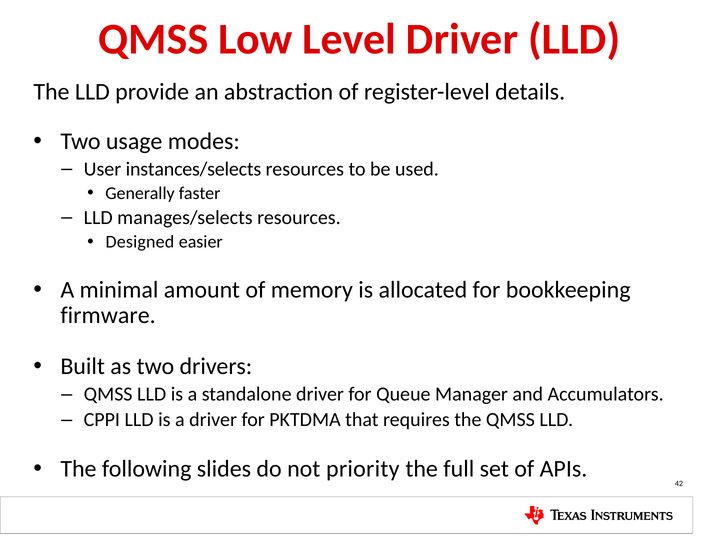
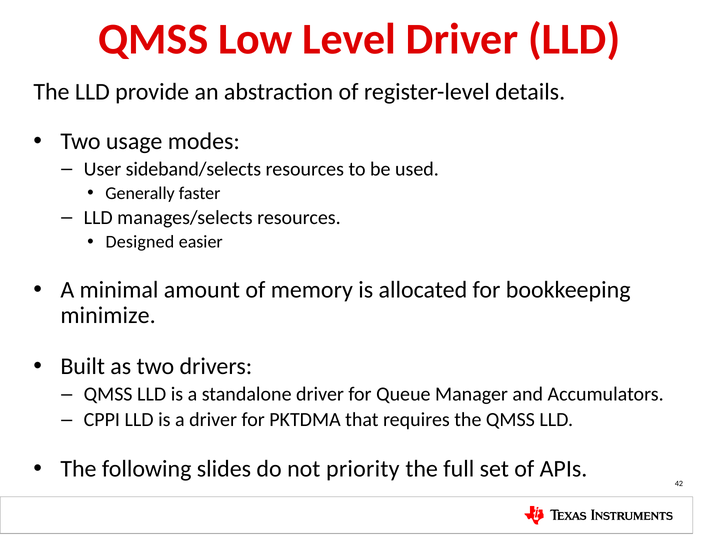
instances/selects: instances/selects -> sideband/selects (193, 169)
firmware: firmware -> minimize (108, 316)
